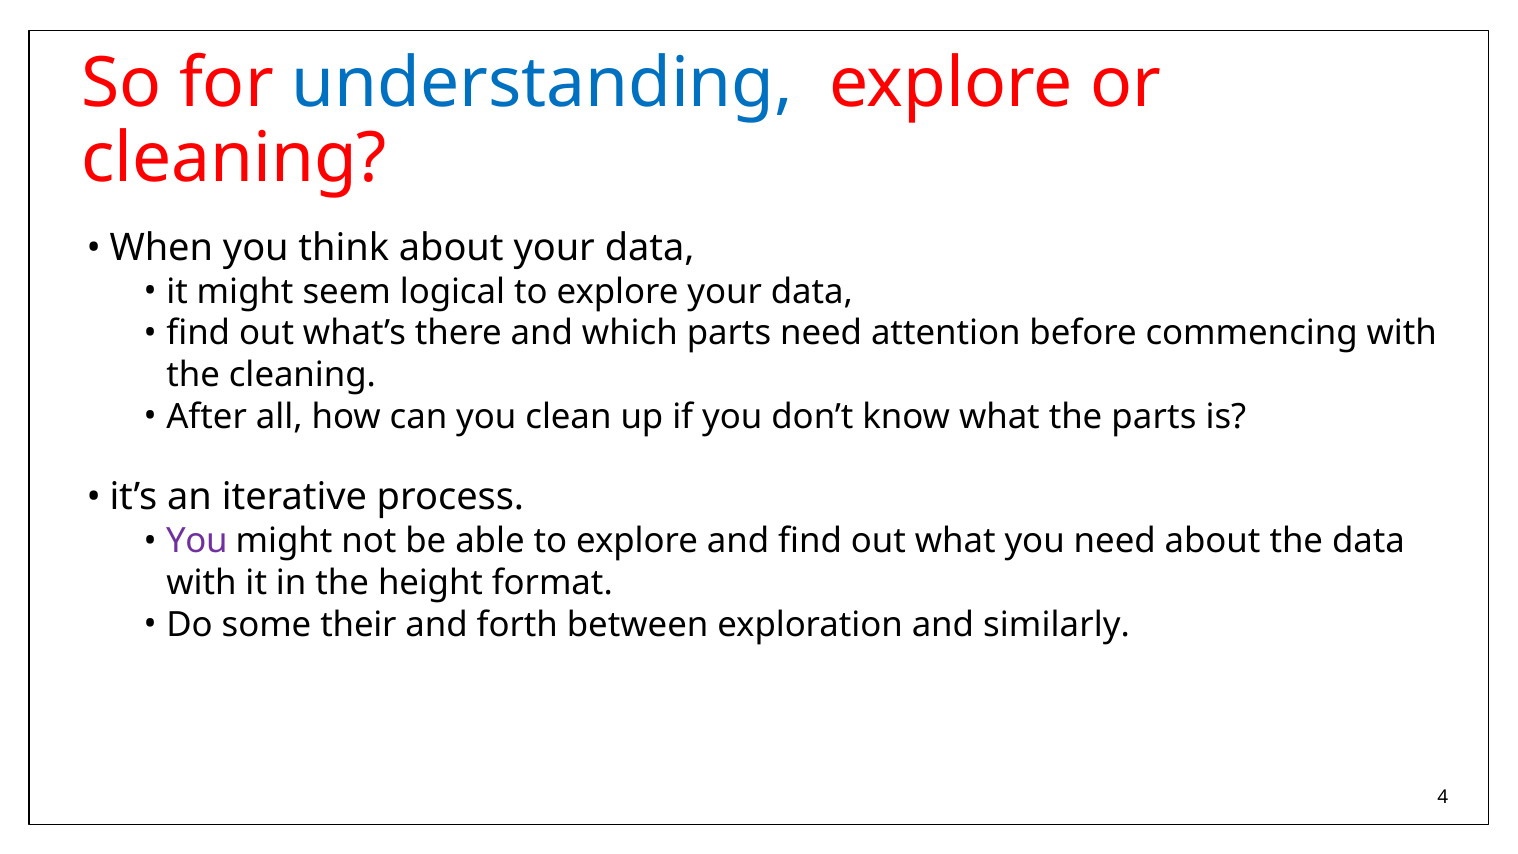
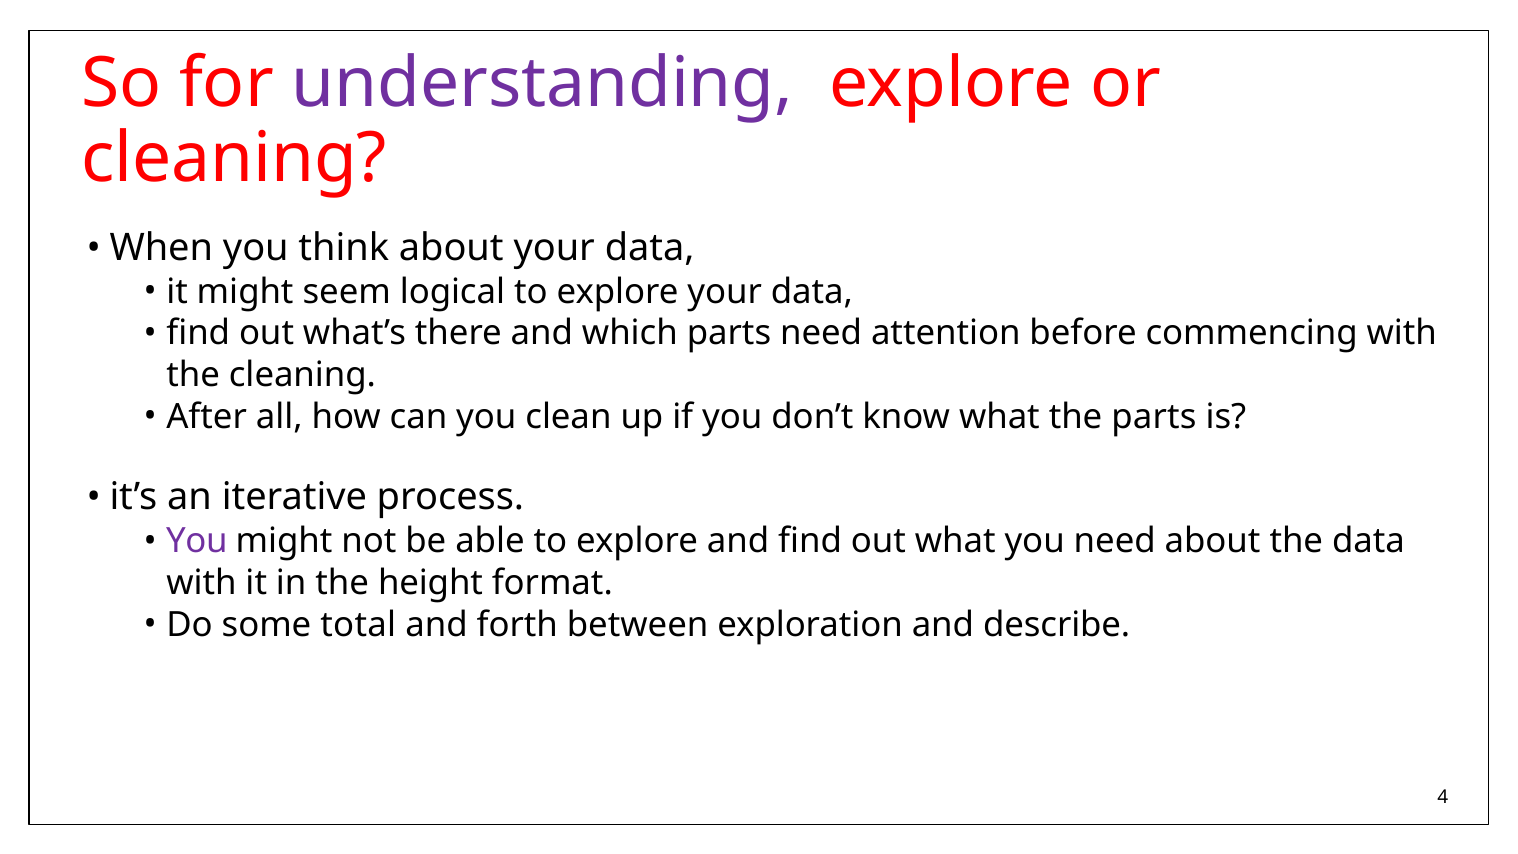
understanding colour: blue -> purple (542, 83)
their: their -> total (358, 625)
similarly: similarly -> describe (1057, 625)
